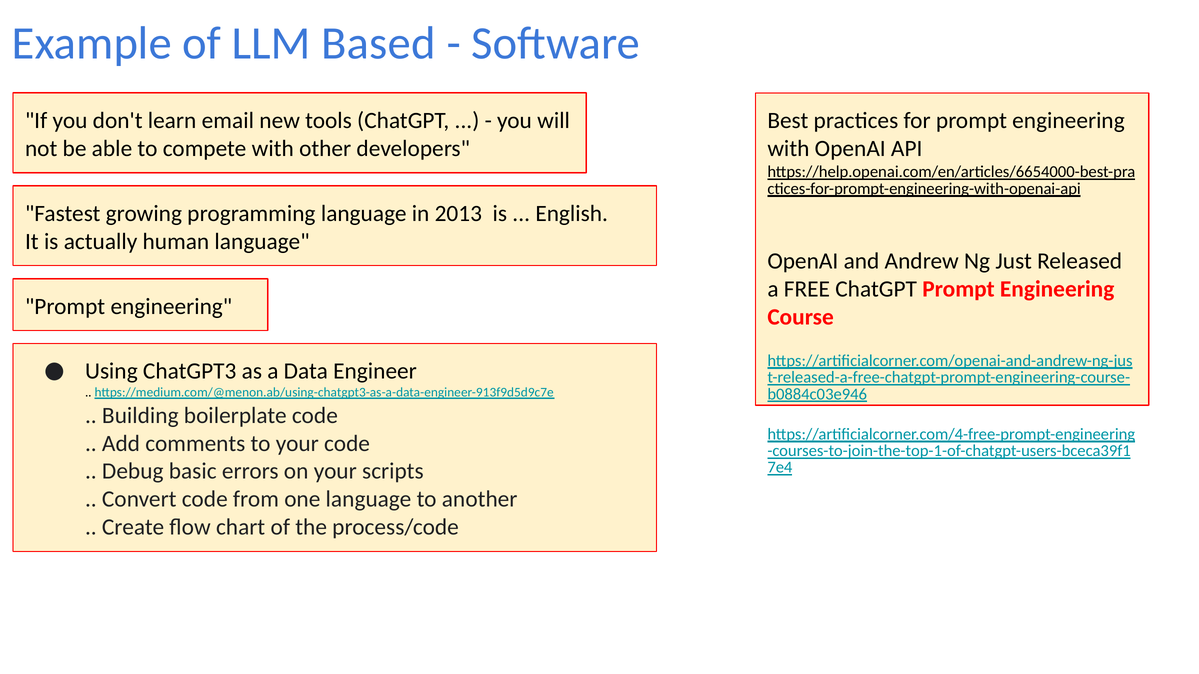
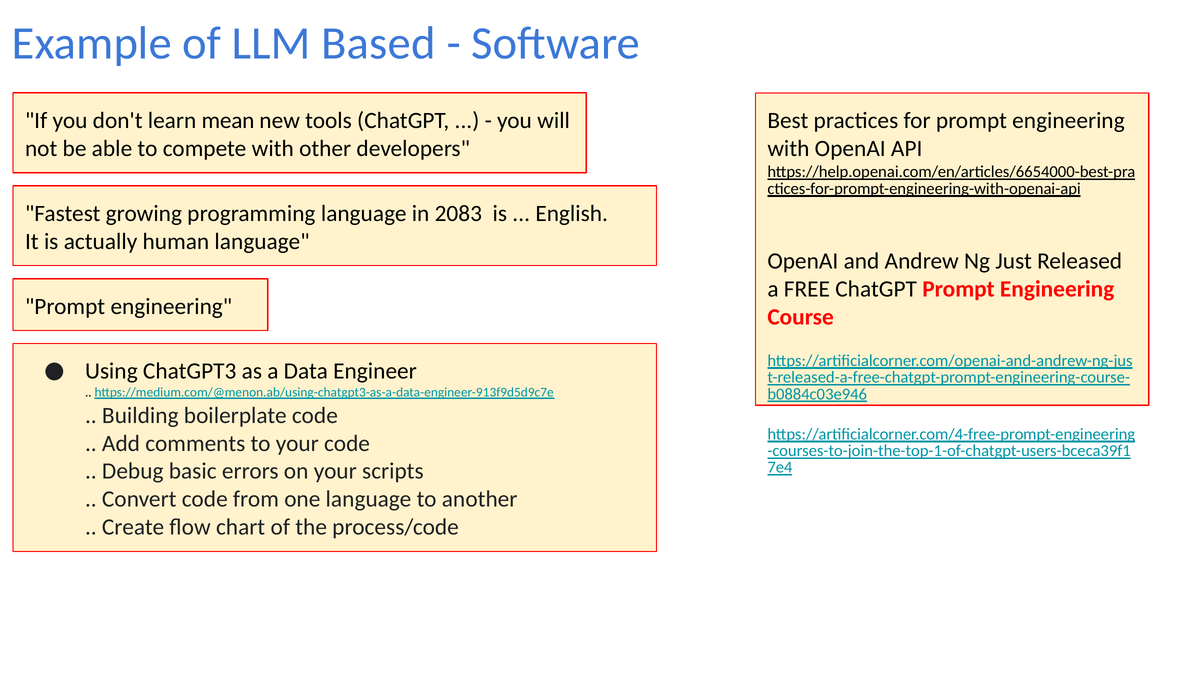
email: email -> mean (228, 121)
2013: 2013 -> 2083 (458, 214)
